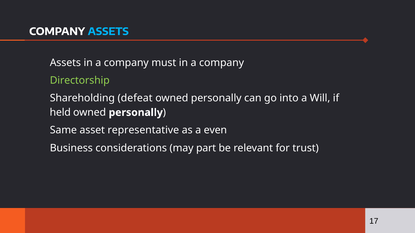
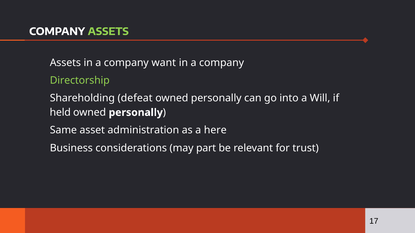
ASSETS colour: light blue -> light green (108, 32)
must: must -> want (164, 63)
representative: representative -> administration (143, 130)
even: even -> here (215, 130)
